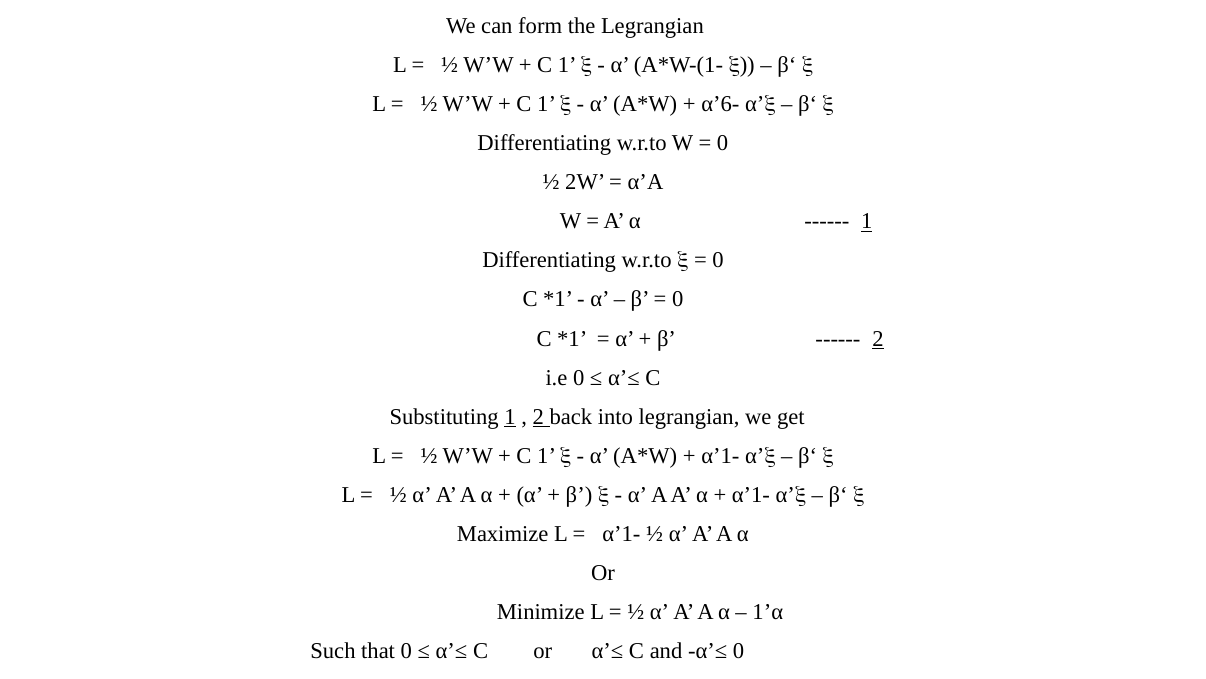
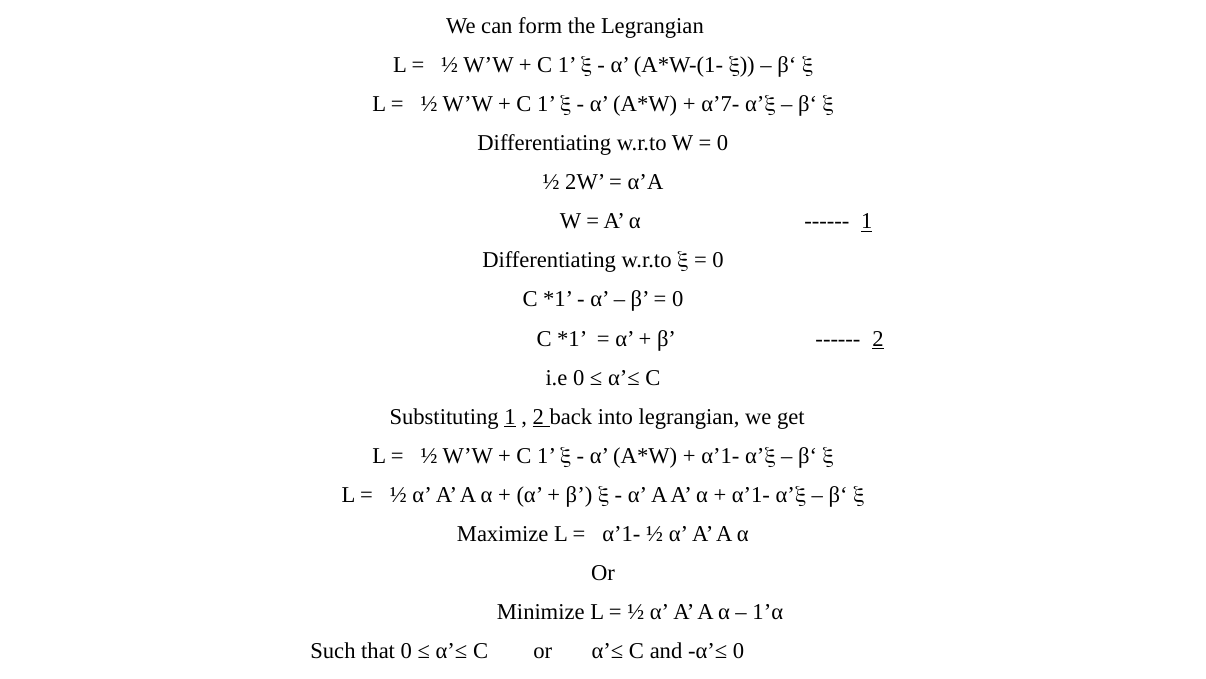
α’6-: α’6- -> α’7- (720, 104)
